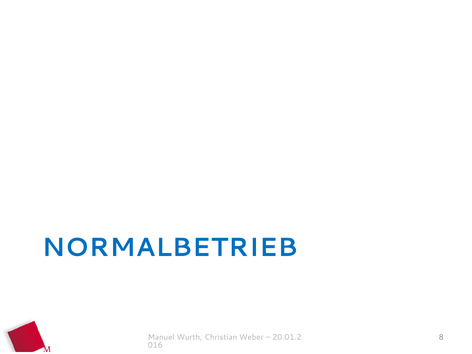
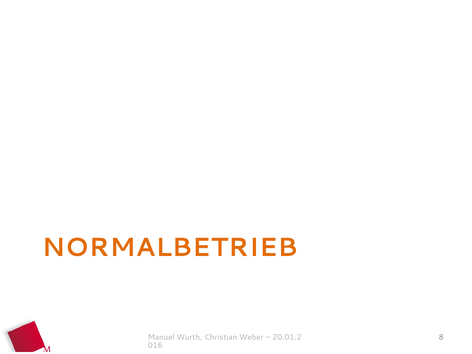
NORMALBETRIEB colour: blue -> orange (170, 247)
